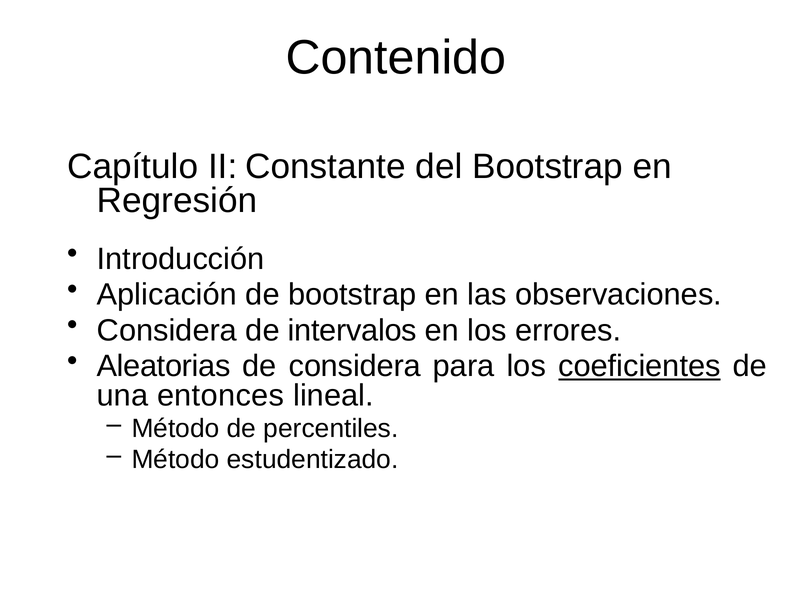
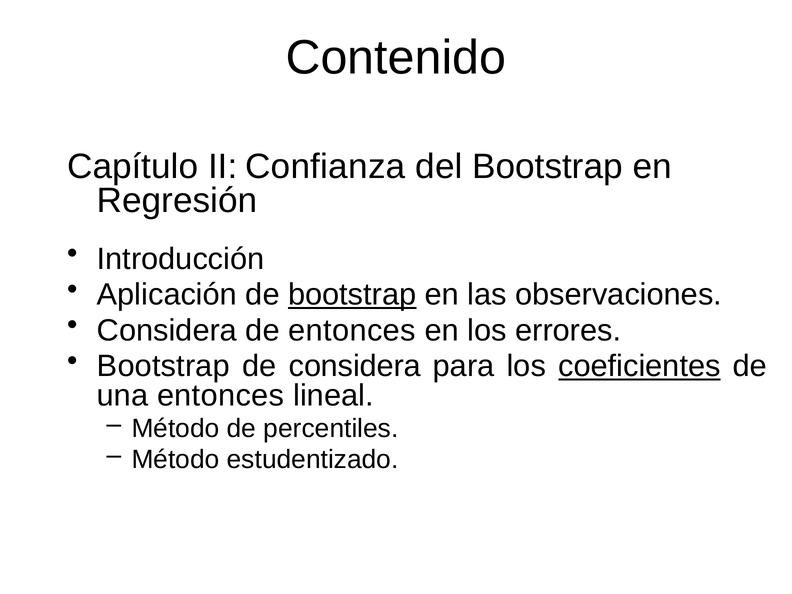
Constante: Constante -> Confianza (325, 167)
bootstrap underline: none -> present (352, 295)
de intervalos: intervalos -> entonces (352, 330)
Aleatorias: Aleatorias -> Bootstrap (163, 366)
